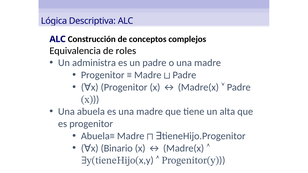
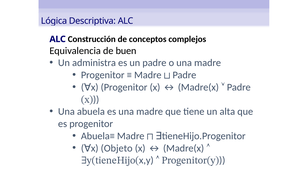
roles: roles -> buen (126, 51)
Binario: Binario -> Objeto (117, 148)
